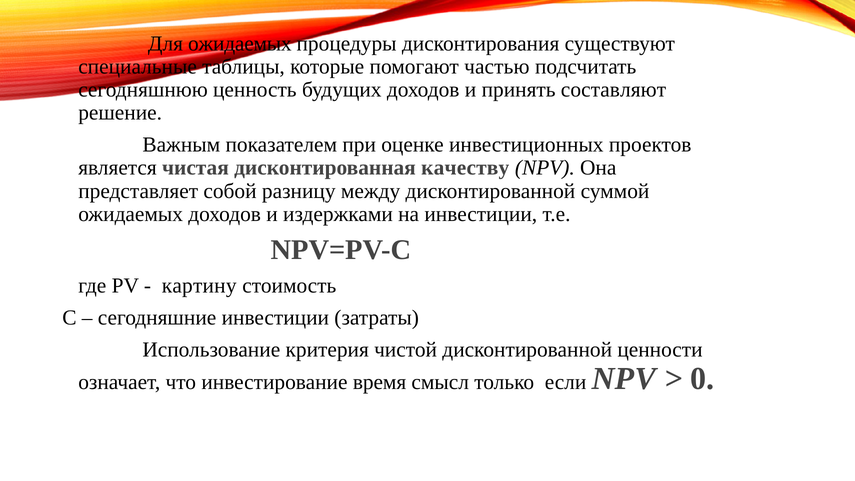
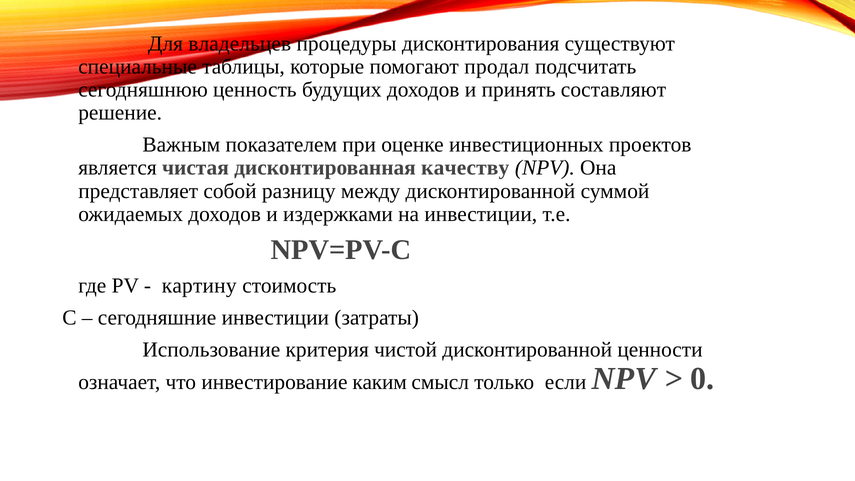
Для ожидаемых: ожидаемых -> владельцев (240, 44)
частью: частью -> продал (497, 67)
время: время -> каким (380, 382)
